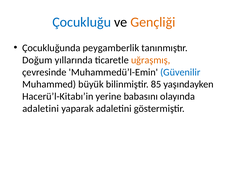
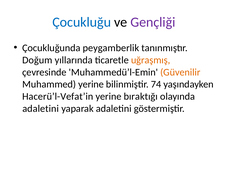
Gençliği colour: orange -> purple (153, 22)
Güvenilir colour: blue -> orange (180, 72)
Muhammed büyük: büyük -> yerine (91, 84)
85: 85 -> 74 (156, 84)
Hacerü’l-Kitabı’in: Hacerü’l-Kitabı’in -> Hacerü’l-Vefat’in (58, 96)
babasını: babasını -> bıraktığı (141, 96)
